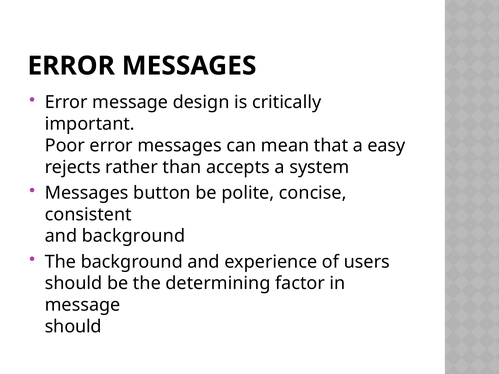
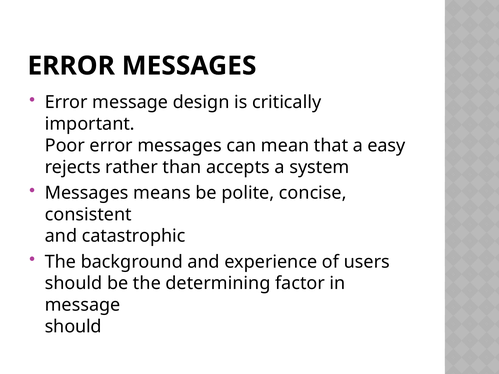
button: button -> means (162, 193)
and background: background -> catastrophic (134, 236)
